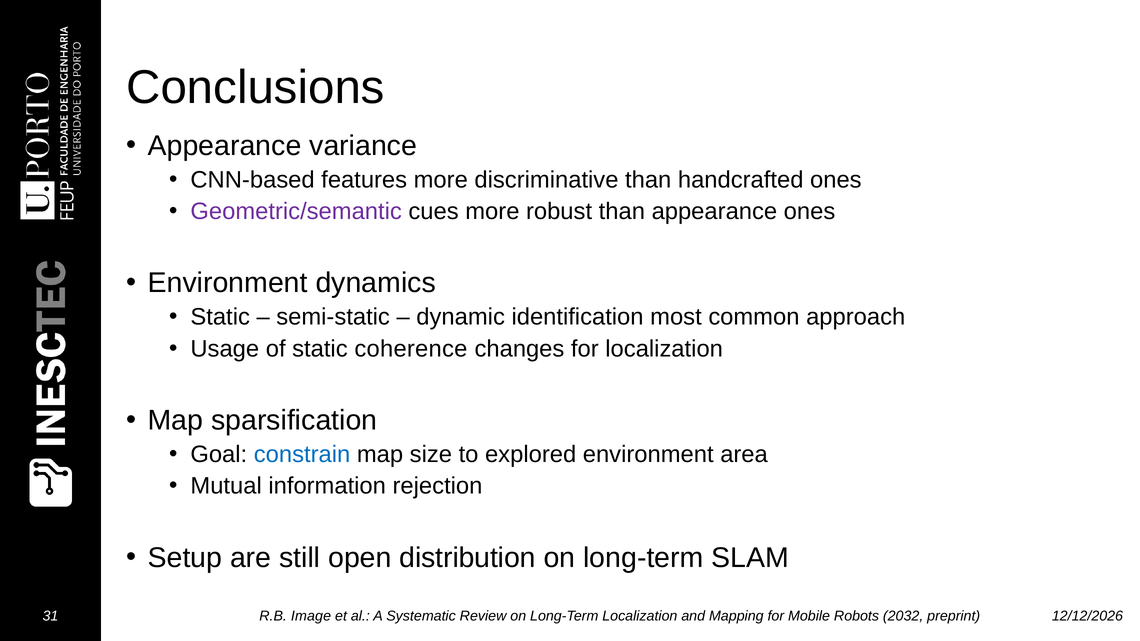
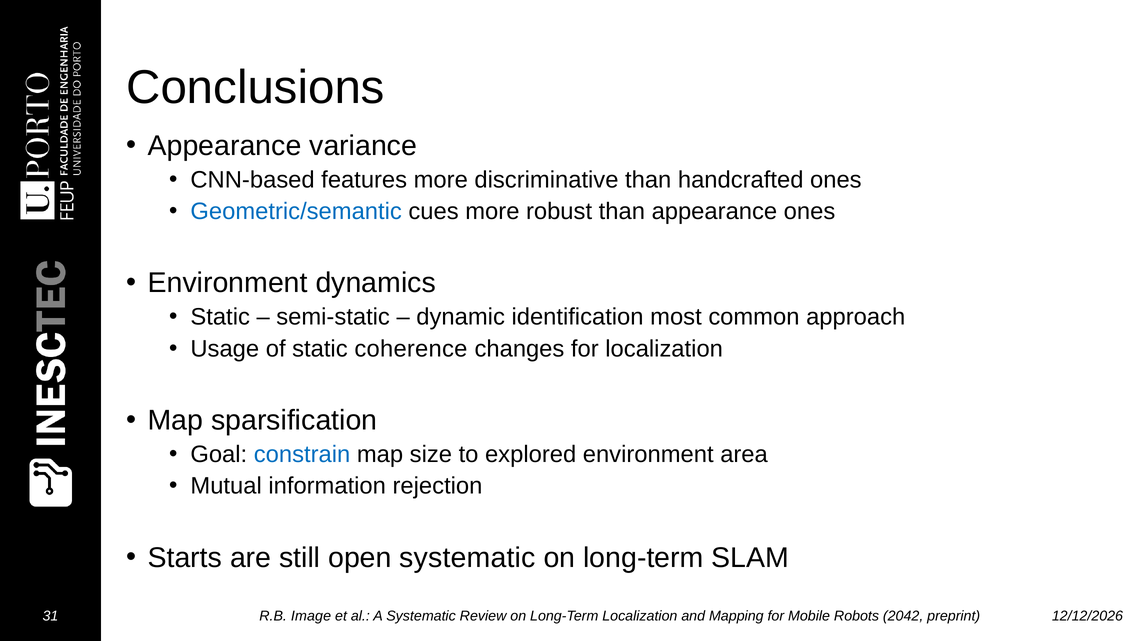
Geometric/semantic colour: purple -> blue (296, 211)
Setup: Setup -> Starts (185, 558)
open distribution: distribution -> systematic (467, 558)
2032: 2032 -> 2042 (903, 616)
